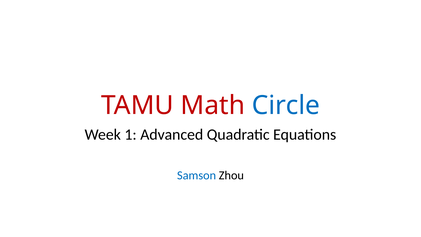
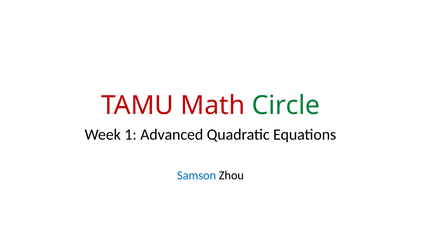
Circle colour: blue -> green (286, 105)
